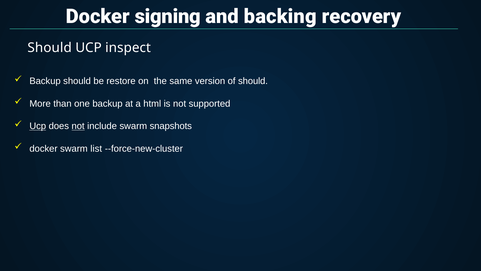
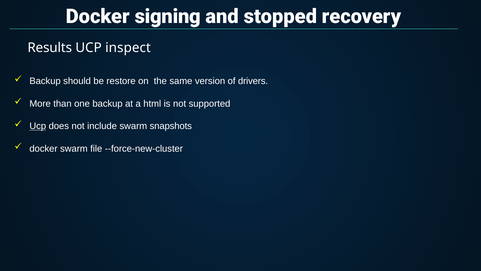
backing: backing -> stopped (280, 16)
Should: Should -> Results (50, 48)
of should: should -> drivers (253, 81)
not underline: present -> none (78, 126)
list: list -> file (96, 148)
